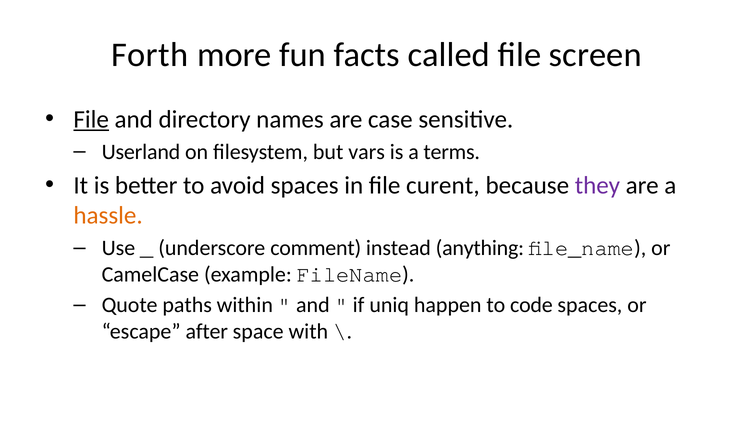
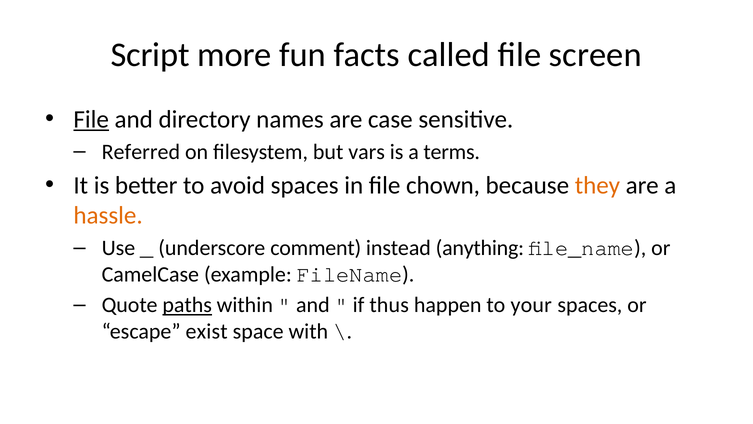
Forth: Forth -> Script (150, 55)
Userland: Userland -> Referred (141, 152)
curent: curent -> chown (443, 185)
they colour: purple -> orange (597, 185)
paths underline: none -> present (187, 305)
uniq: uniq -> thus (389, 305)
code: code -> your (531, 305)
after: after -> exist (207, 331)
